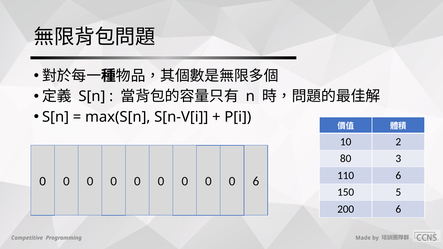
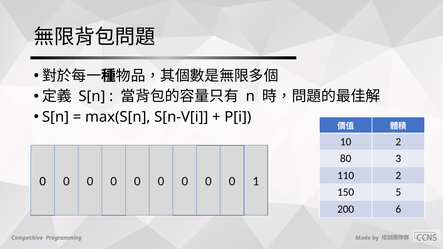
110 6: 6 -> 2 (398, 176)
0 6: 6 -> 1 (256, 181)
